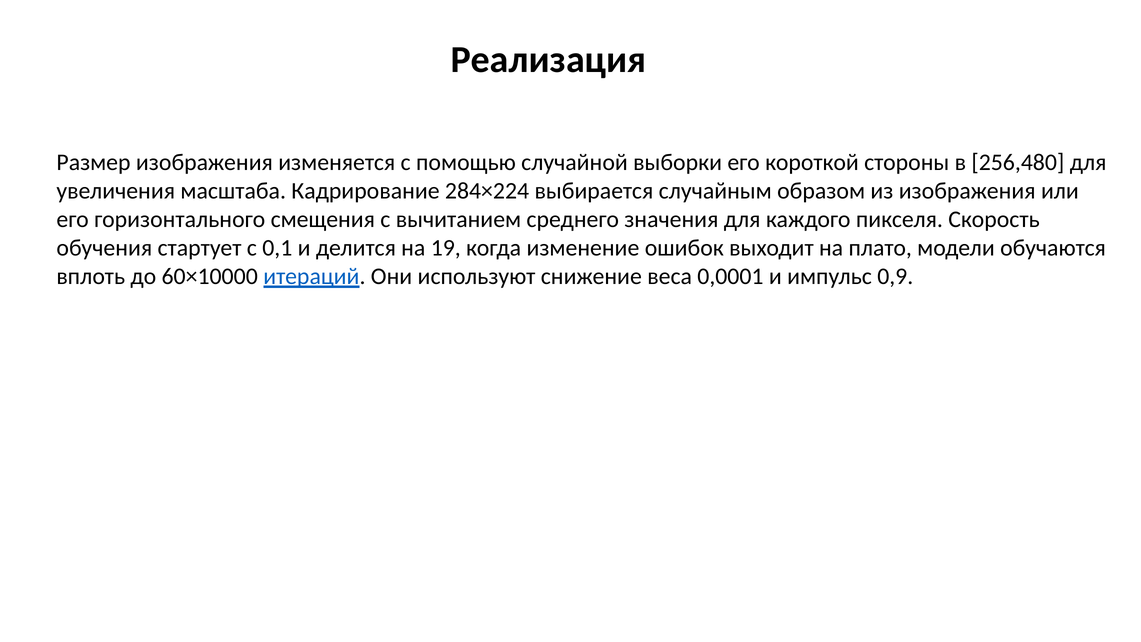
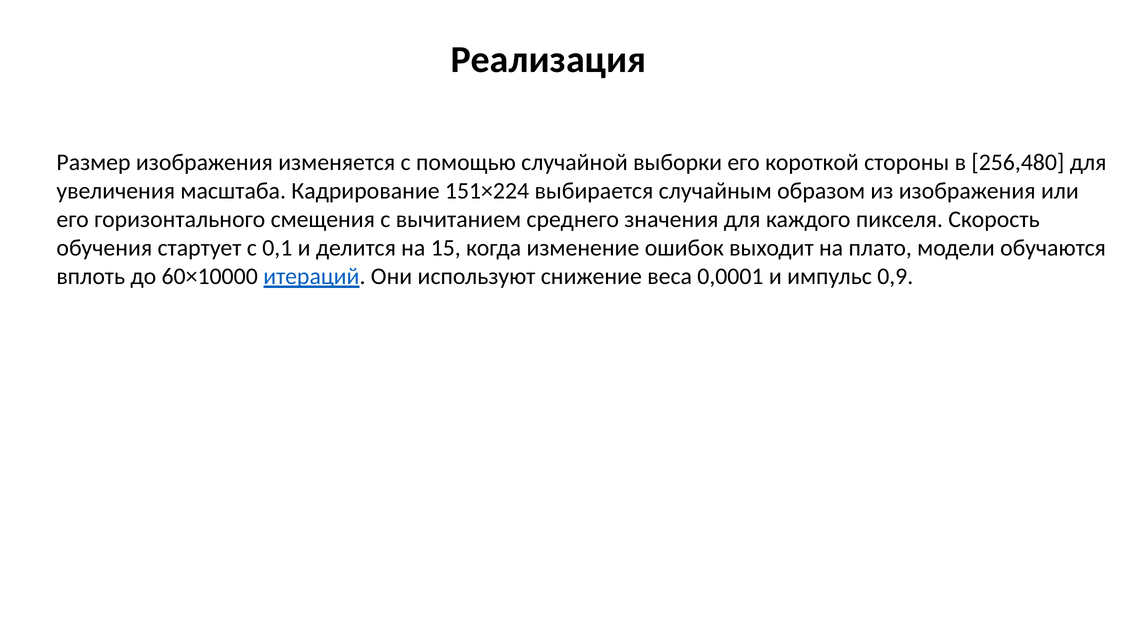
284×224: 284×224 -> 151×224 (487, 191)
19: 19 -> 15 (446, 248)
